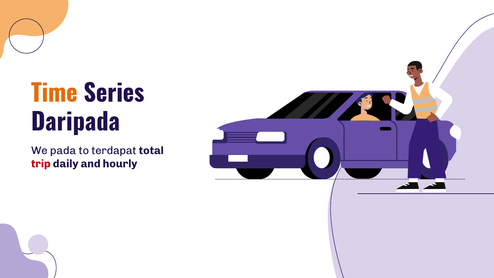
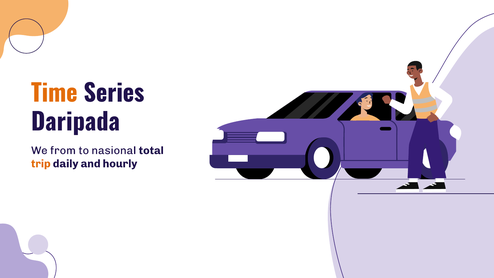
pada: pada -> from (63, 150)
terdapat: terdapat -> nasional (114, 150)
trip colour: red -> orange (41, 164)
